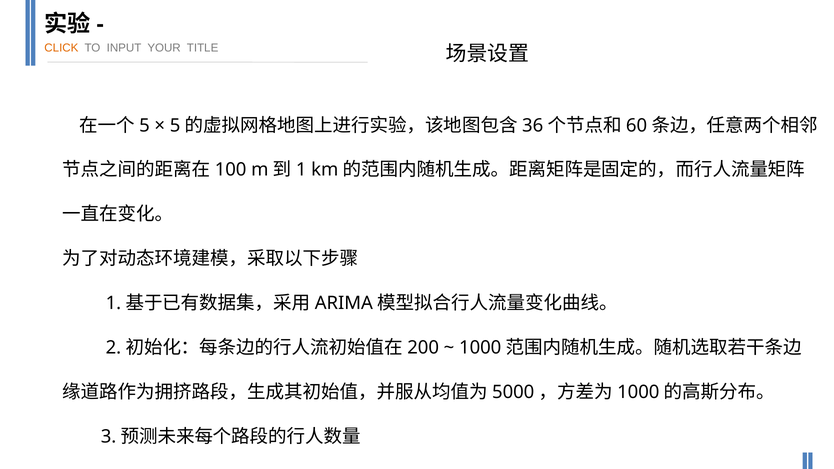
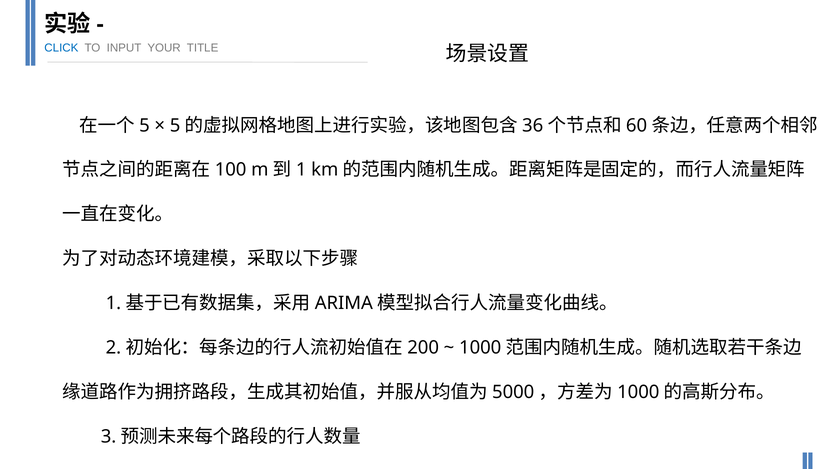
CLICK colour: orange -> blue (61, 48)
